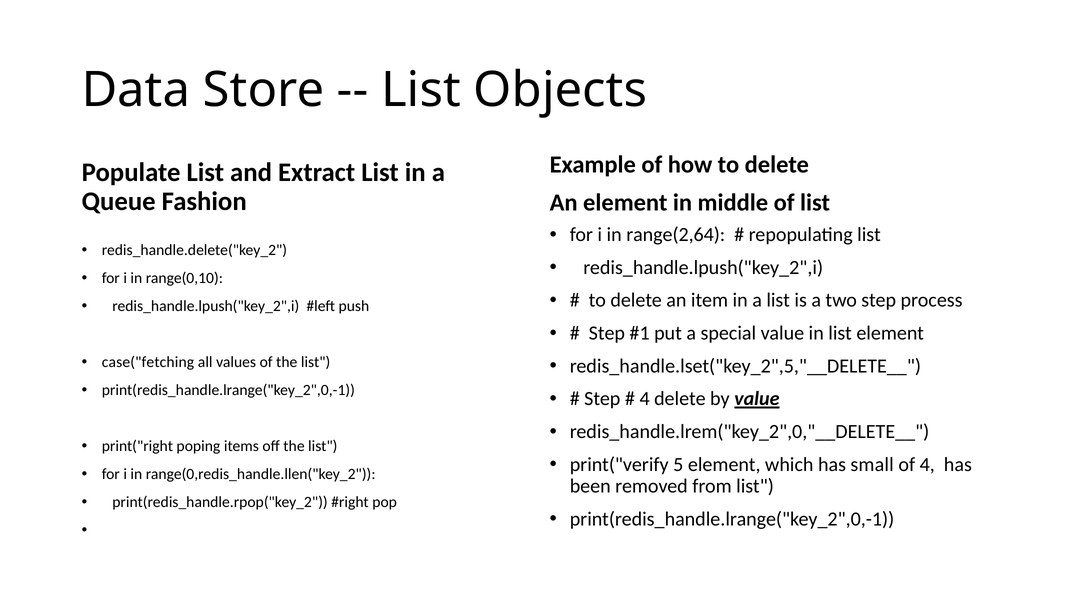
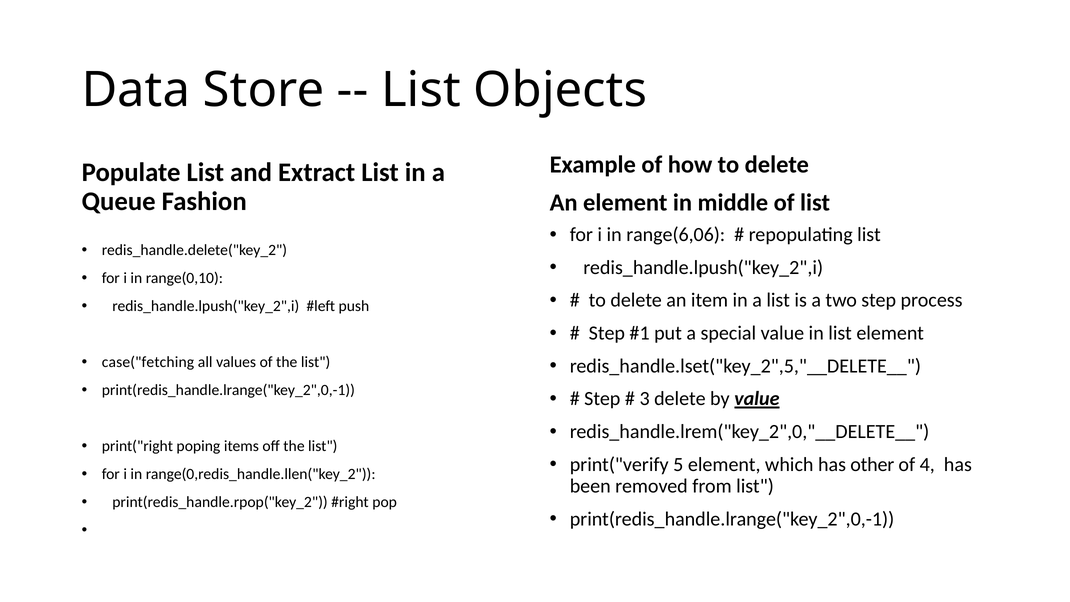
range(2,64: range(2,64 -> range(6,06 (676, 235)
4: 4 -> 3 (645, 399)
small: small -> other (872, 464)
